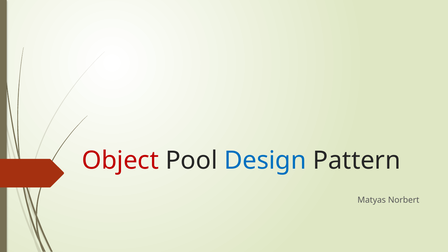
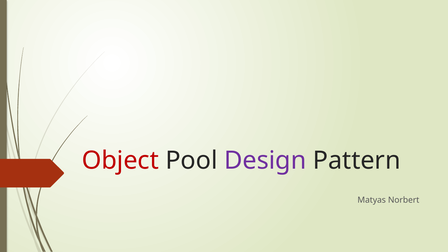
Design colour: blue -> purple (265, 161)
